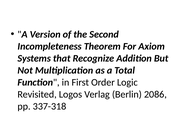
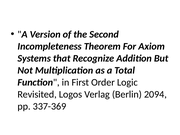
2086: 2086 -> 2094 (155, 94)
337-318: 337-318 -> 337-369 (50, 106)
